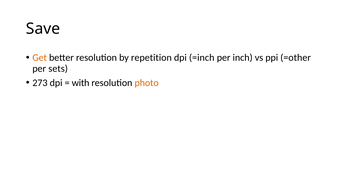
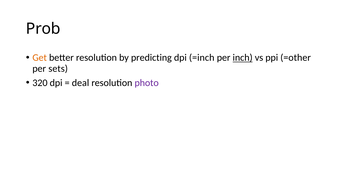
Save: Save -> Prob (43, 29)
repetition: repetition -> predicting (151, 58)
inch underline: none -> present (243, 58)
273: 273 -> 320 (40, 83)
with: with -> deal (81, 83)
photo colour: orange -> purple (147, 83)
